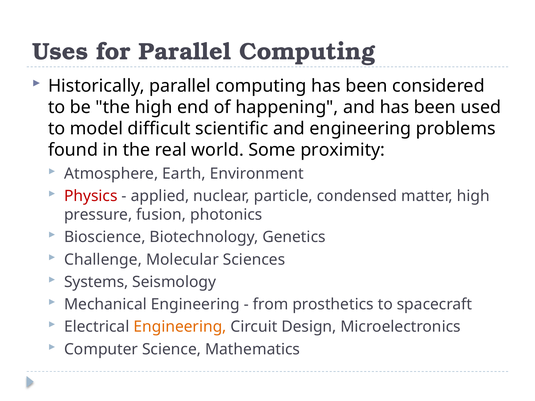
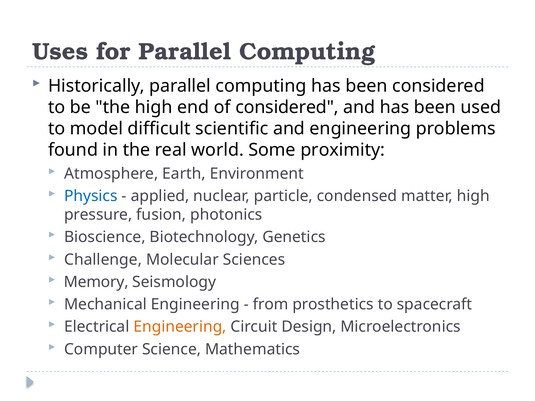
of happening: happening -> considered (287, 107)
Physics colour: red -> blue (91, 196)
Systems: Systems -> Memory (96, 282)
